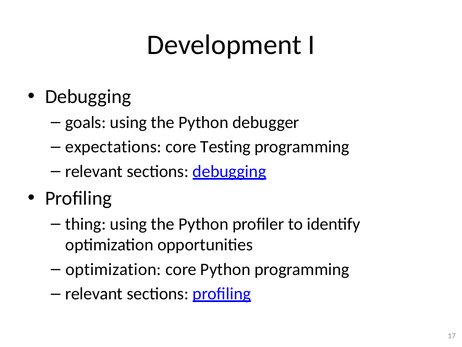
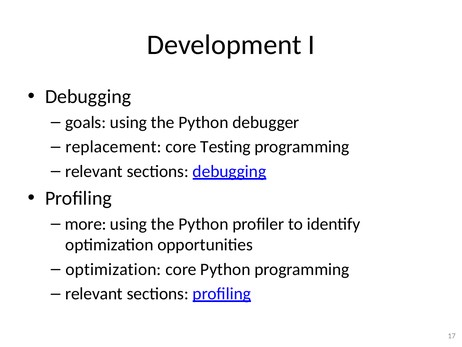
expectations: expectations -> replacement (113, 147)
thing: thing -> more (86, 224)
